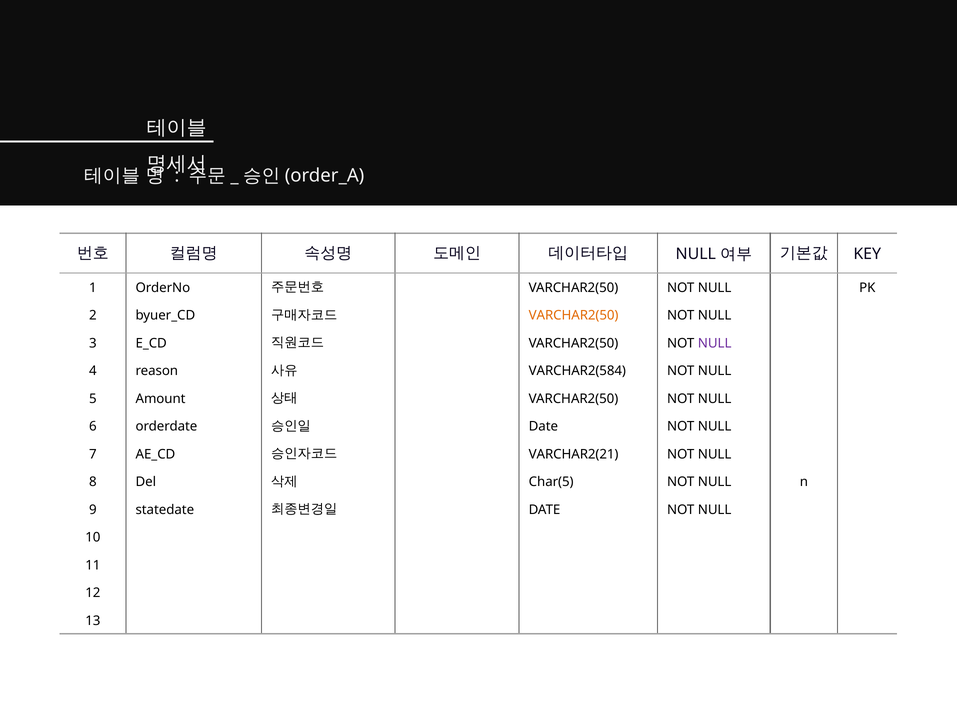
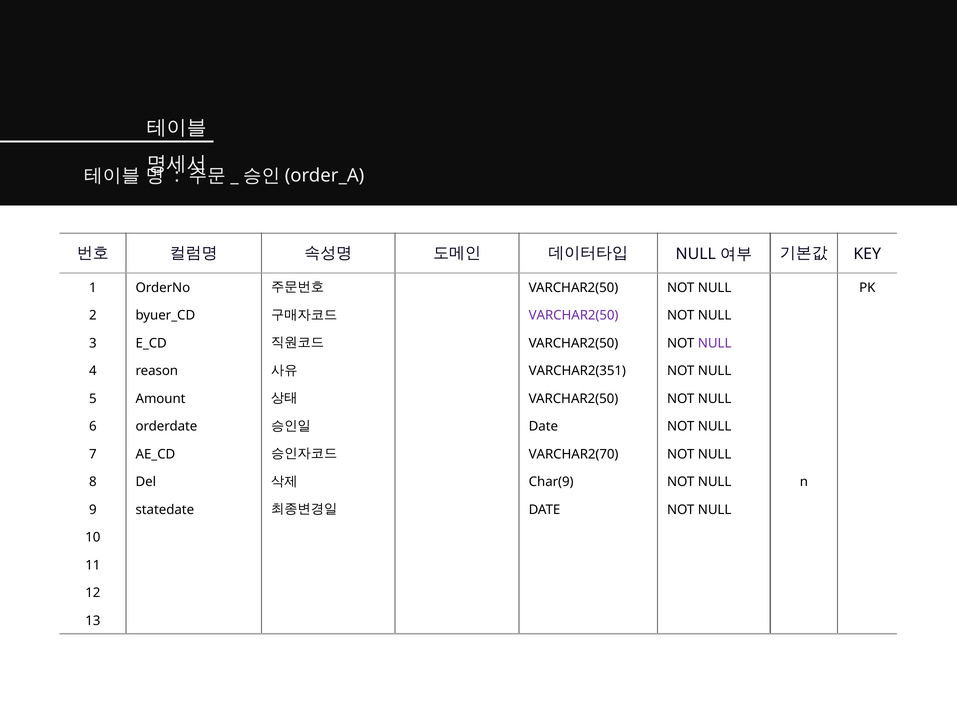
VARCHAR2(50 colour: orange -> purple (574, 315)
VARCHAR2(584: VARCHAR2(584 -> VARCHAR2(351 (577, 371)
VARCHAR2(21: VARCHAR2(21 -> VARCHAR2(70 (574, 454)
Char(5: Char(5 -> Char(9 (551, 482)
